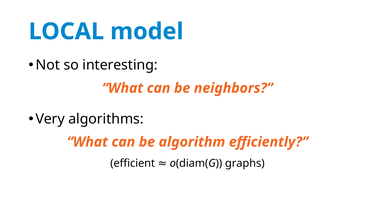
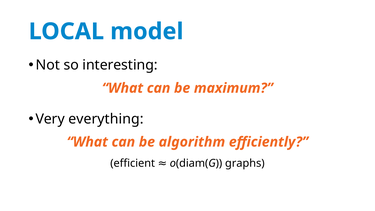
neighbors: neighbors -> maximum (233, 88)
algorithms: algorithms -> everything (106, 119)
